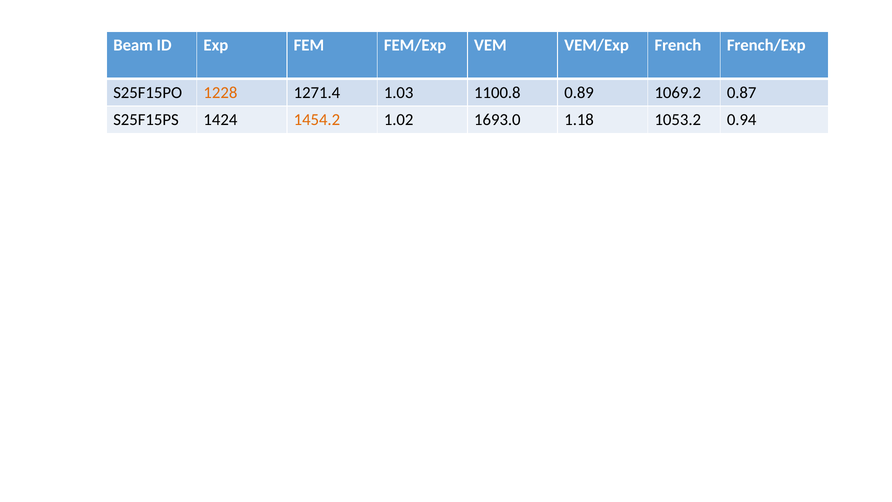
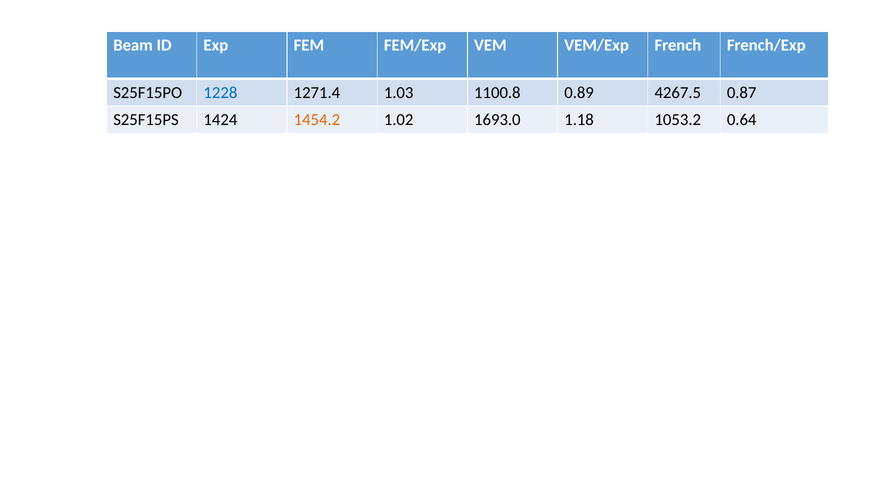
1228 colour: orange -> blue (220, 93)
1069.2: 1069.2 -> 4267.5 (678, 93)
0.94: 0.94 -> 0.64 (742, 120)
